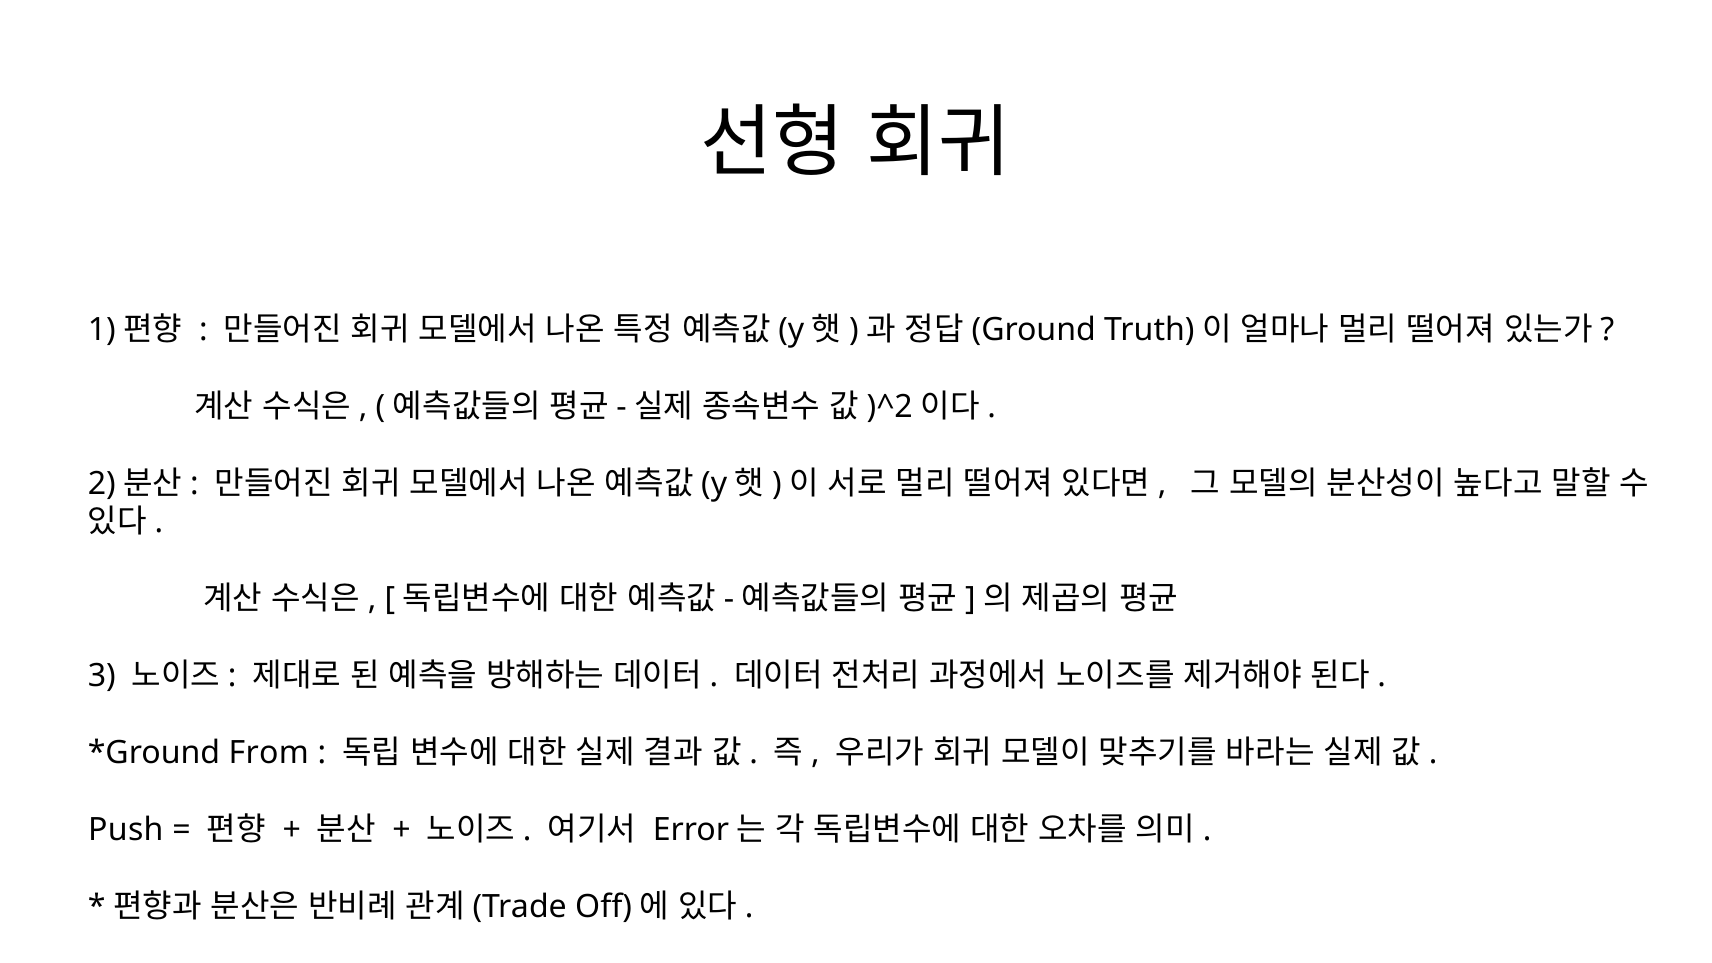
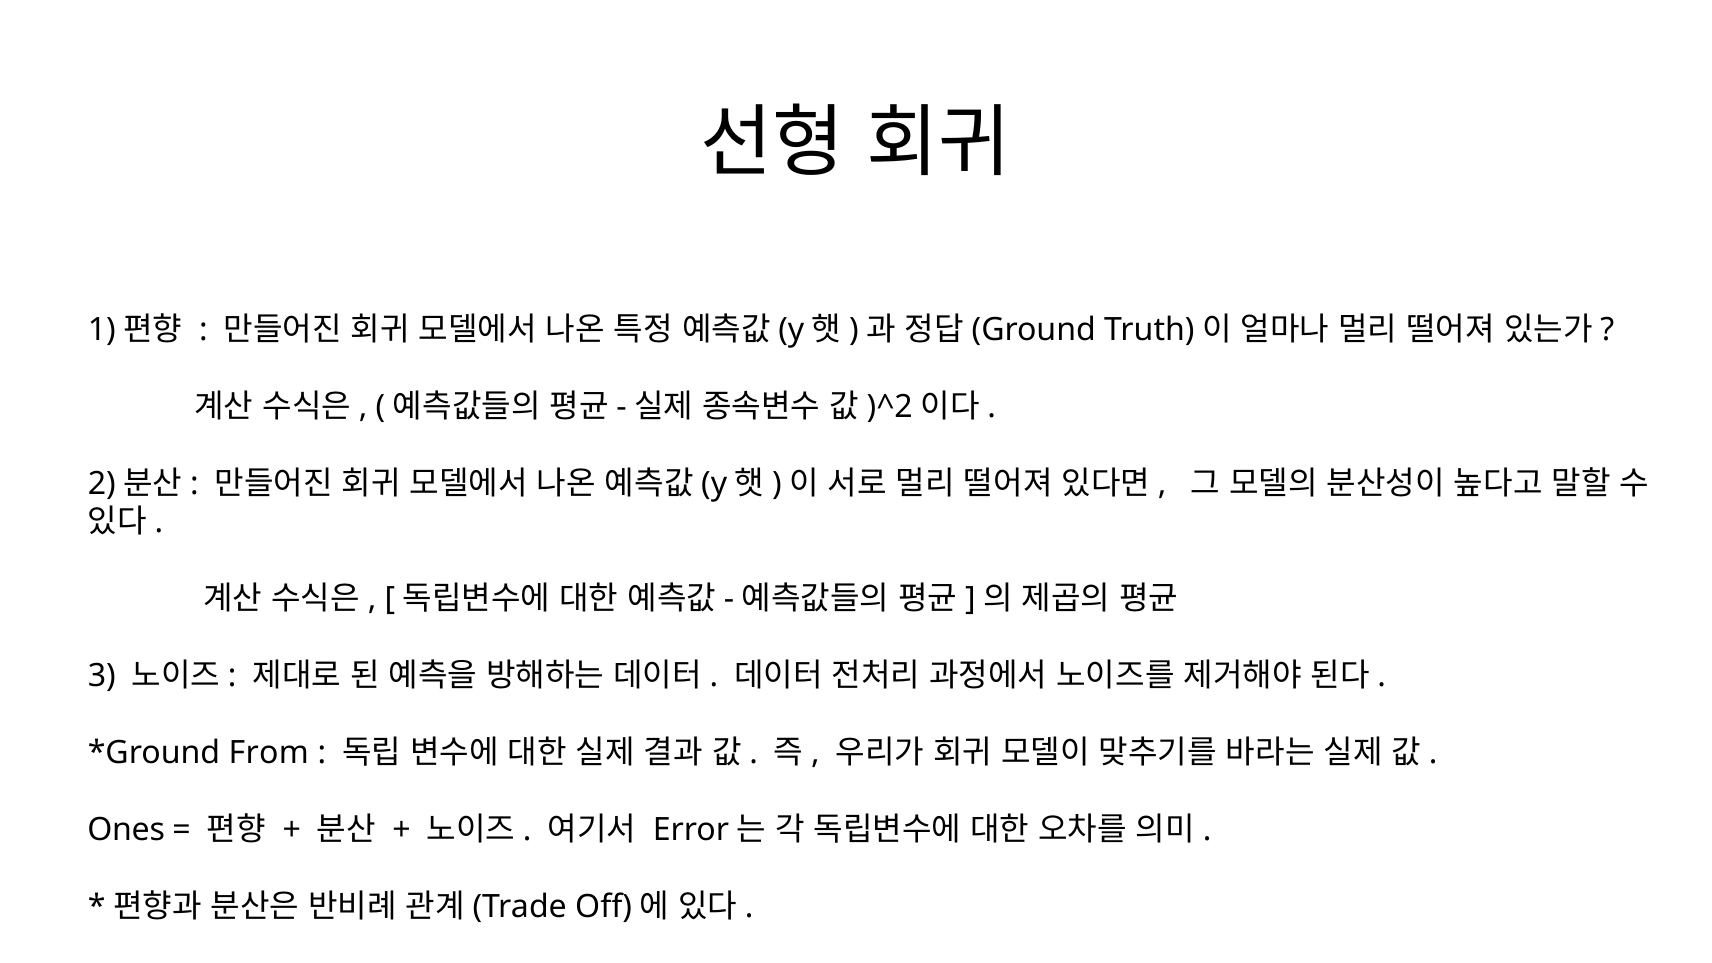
Push: Push -> Ones (126, 830)
